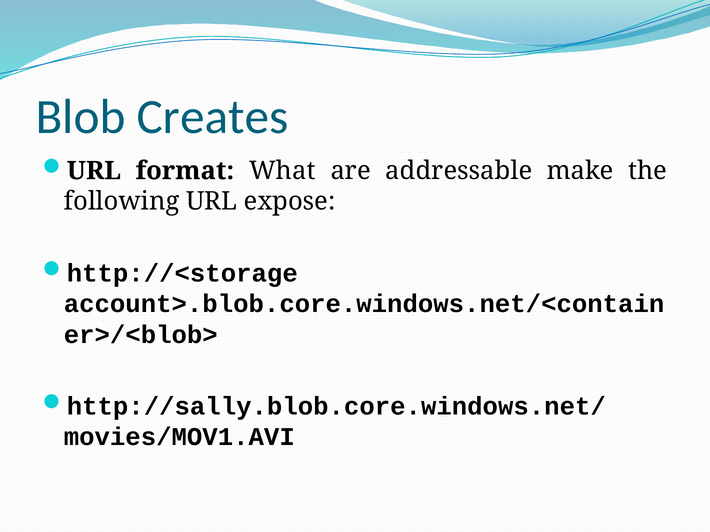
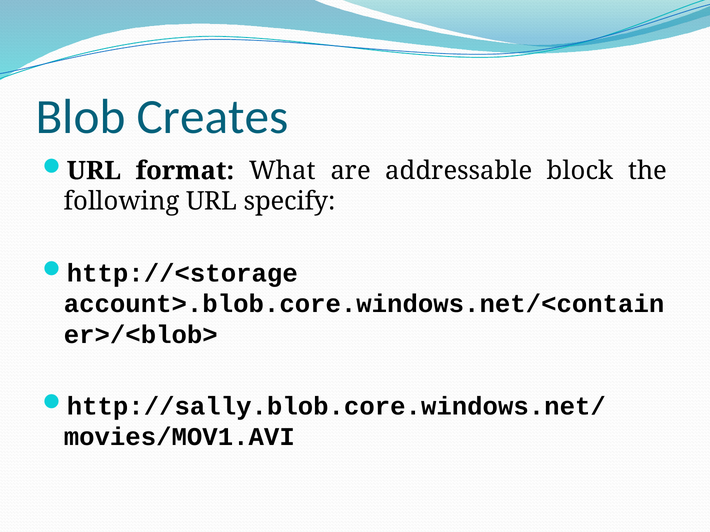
make: make -> block (580, 171)
expose: expose -> specify (290, 202)
